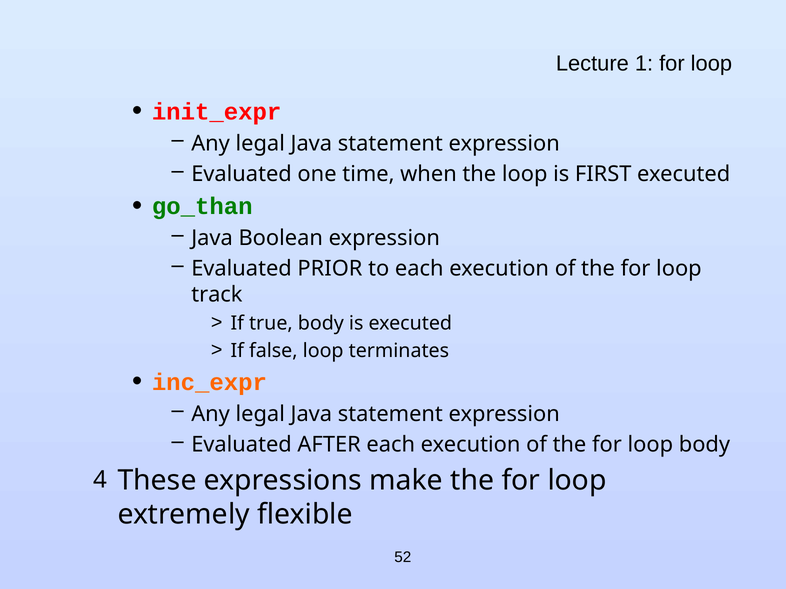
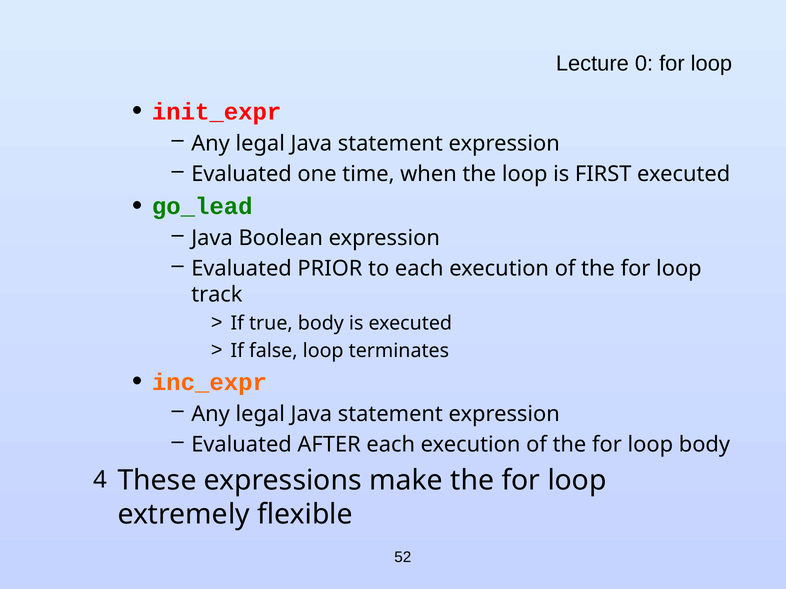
1: 1 -> 0 (644, 64)
go_than: go_than -> go_lead (202, 206)
